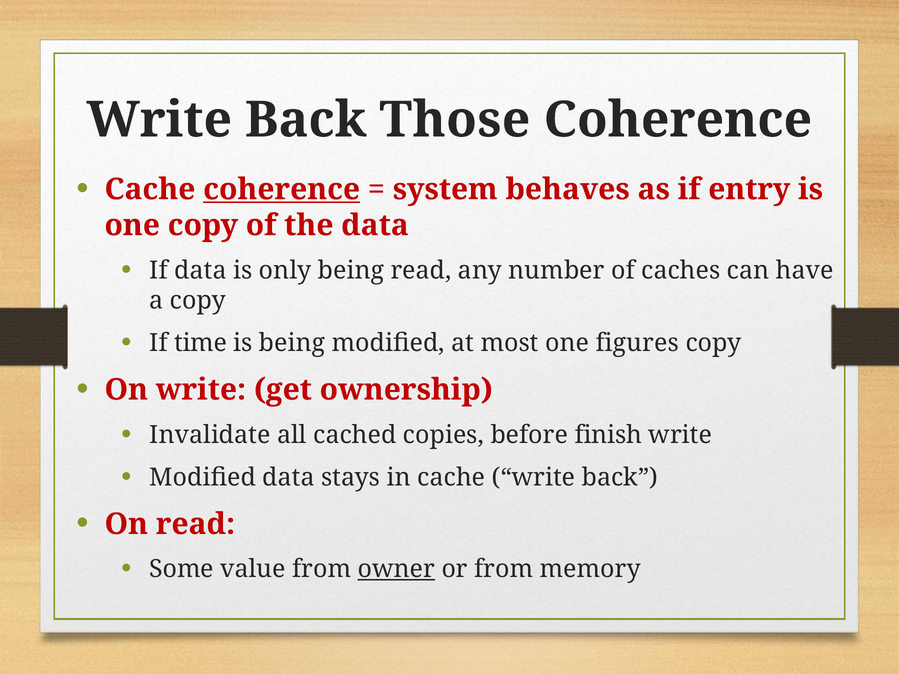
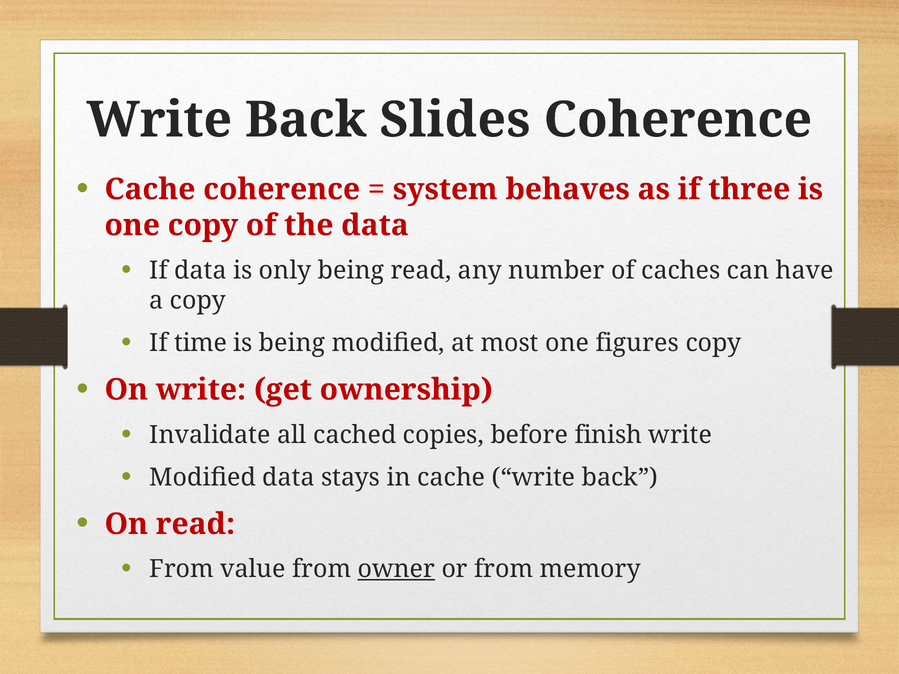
Those: Those -> Slides (455, 120)
coherence underline: present -> none (282, 189)
entry: entry -> three (749, 189)
Some: Some -> From (182, 569)
